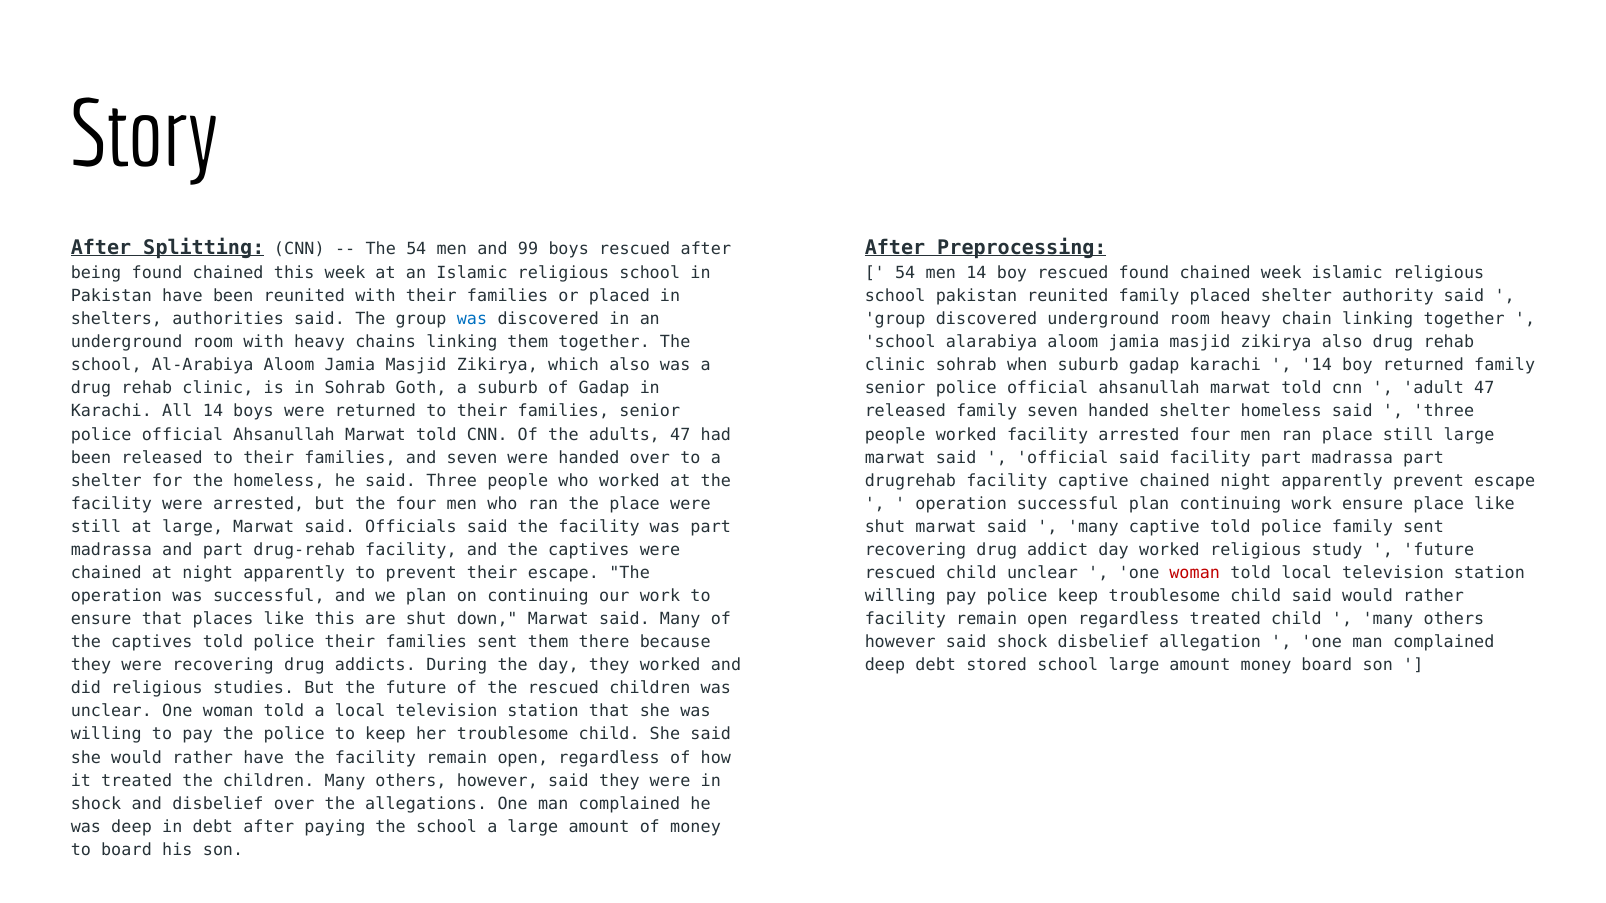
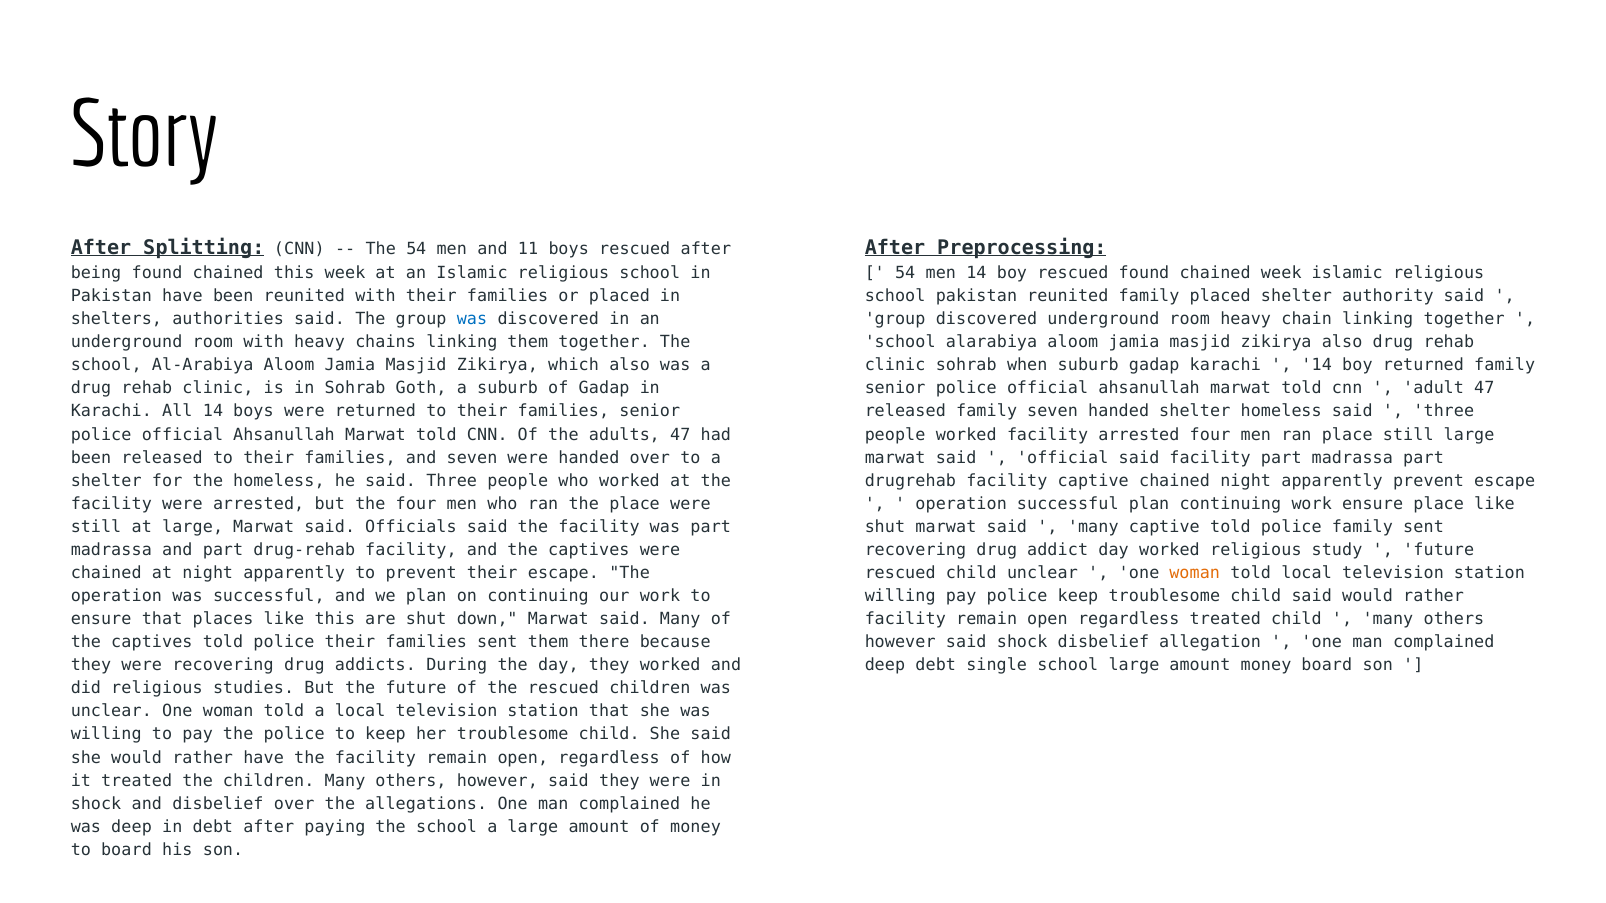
99: 99 -> 11 (528, 249)
woman colour: red -> orange (1195, 573)
stored: stored -> single (997, 666)
